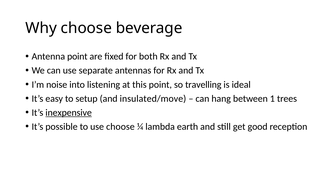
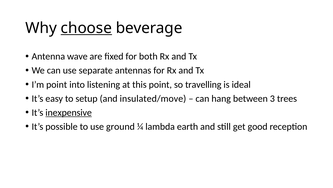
choose underline: none -> present (86, 28)
Antenna point: point -> wave (77, 56)
I’m noise: noise -> point (57, 84)
1: 1 -> 3 (272, 98)
use choose: choose -> ground (120, 126)
